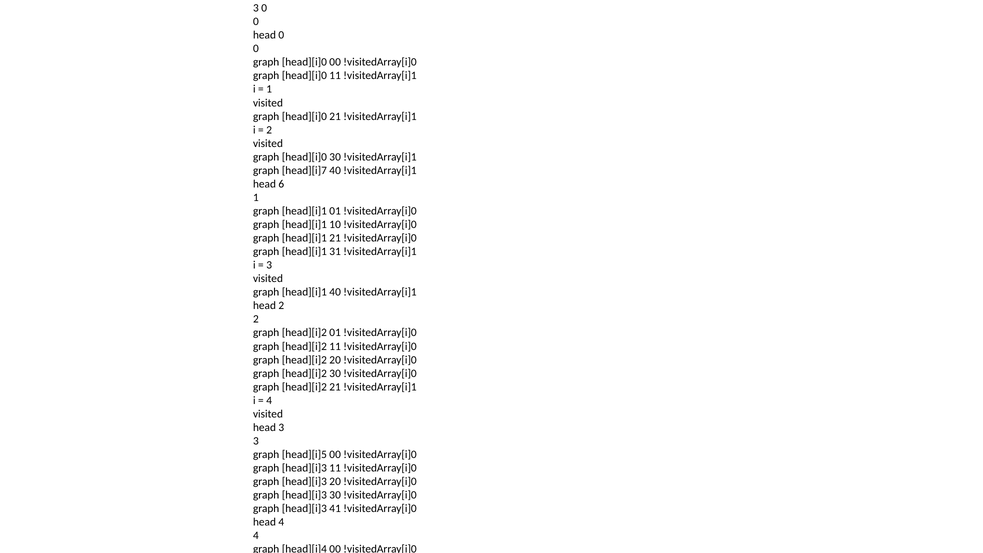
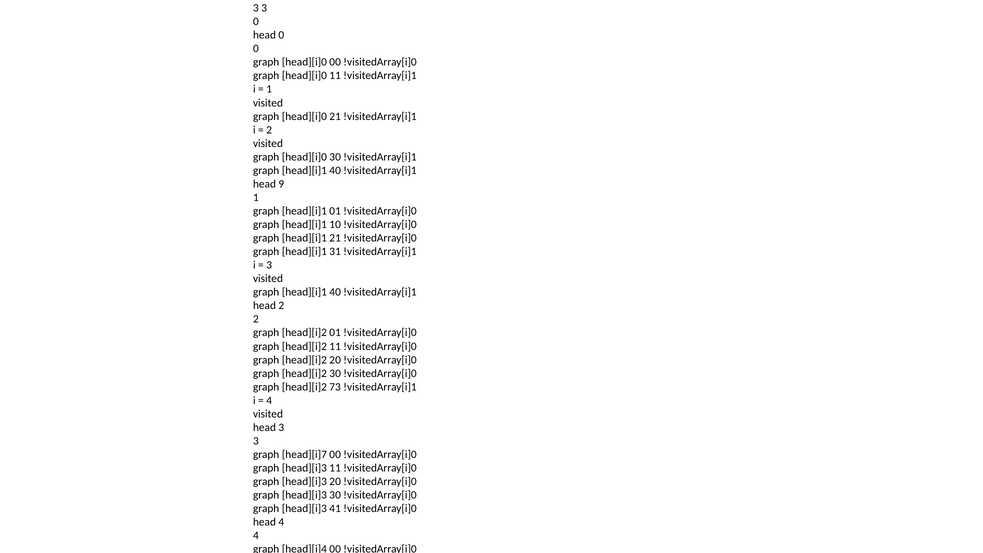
0: 0 -> 3 (264, 8)
head][i]7: head][i]7 -> head][i]1 (304, 170)
head 6: 6 -> 9 (281, 184)
head][i]2 21: 21 -> 73 (335, 387)
head][i]5: head][i]5 -> head][i]7 (304, 454)
